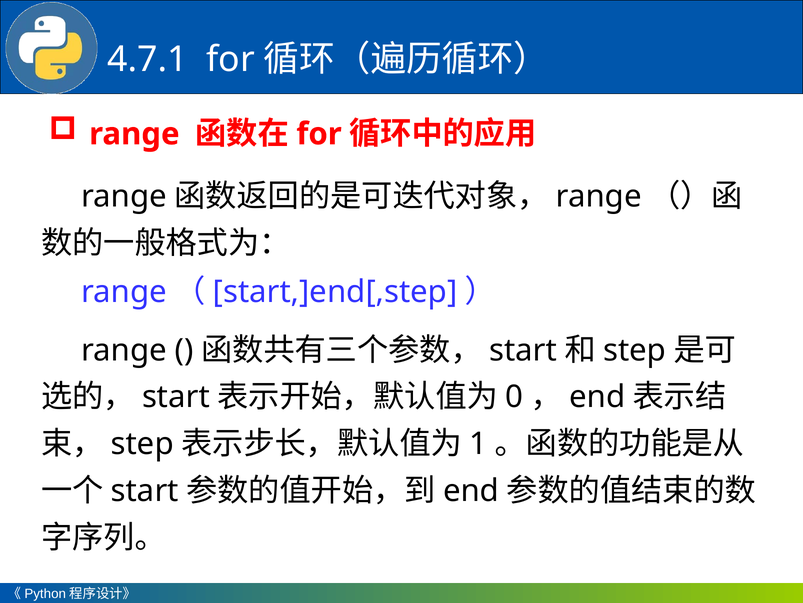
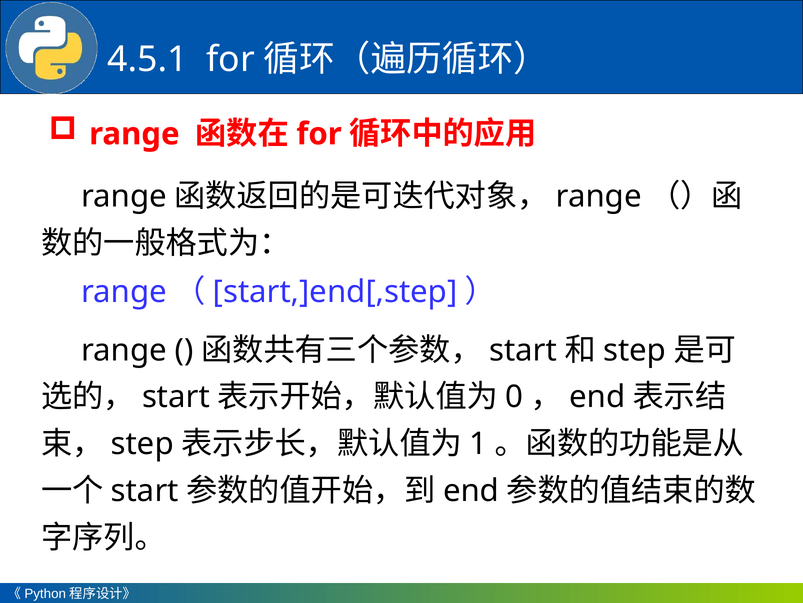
4.7.1: 4.7.1 -> 4.5.1 (147, 59)
